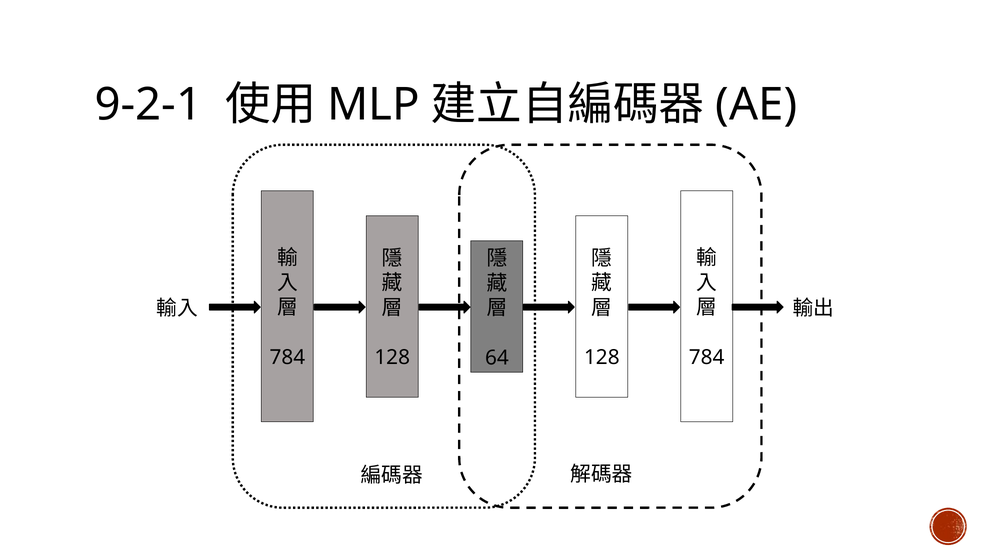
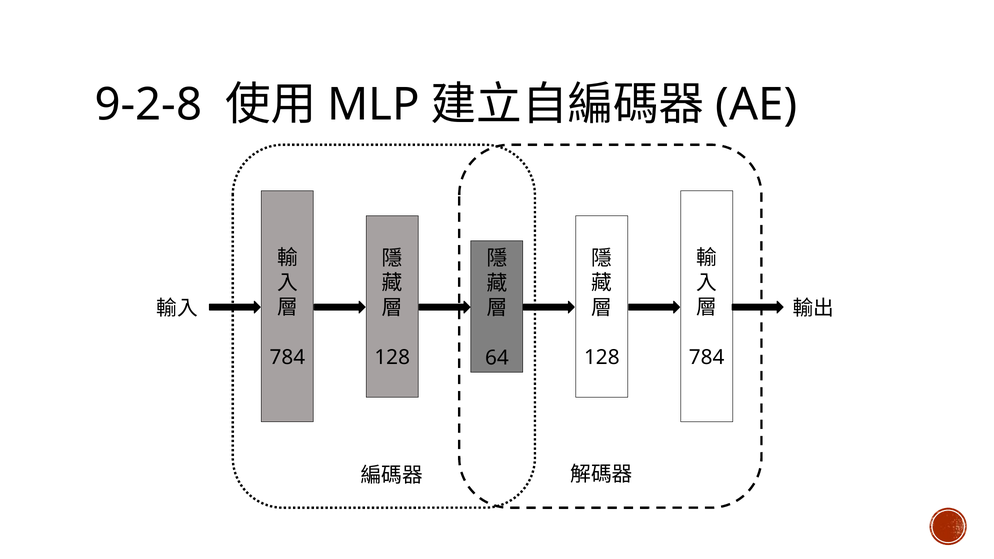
9-2-1: 9-2-1 -> 9-2-8 (148, 105)
